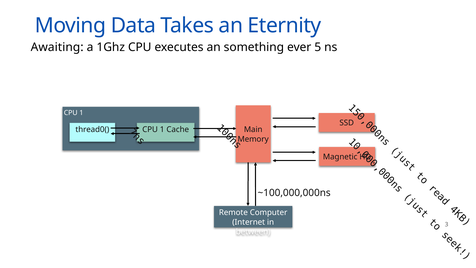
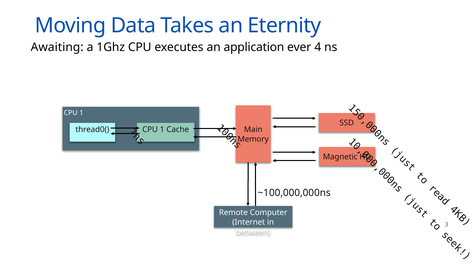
something: something -> application (254, 47)
ever 5: 5 -> 4 (318, 47)
